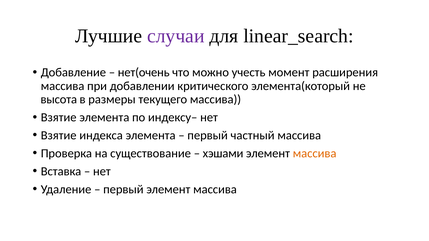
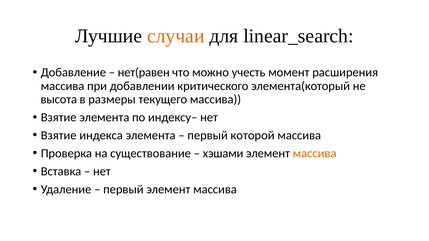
случаи colour: purple -> orange (176, 36)
нет(очень: нет(очень -> нет(равен (144, 73)
частный: частный -> которой (253, 136)
